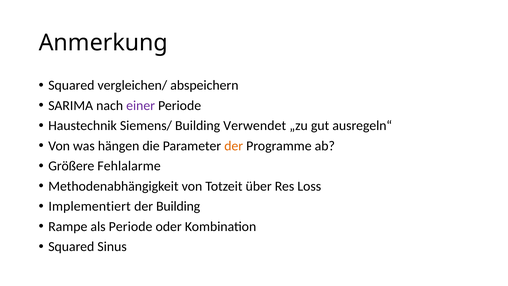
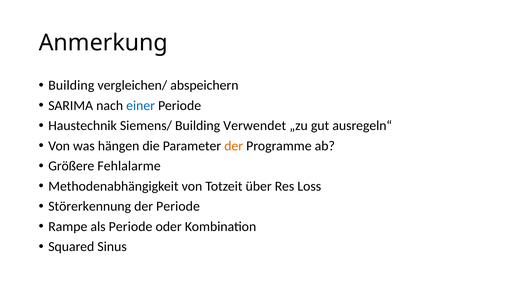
Squared: Squared -> Building (71, 85)
einer colour: purple -> blue (141, 105)
Implementiert: Implementiert -> Störerkennung (90, 206)
der Building: Building -> Periode (178, 206)
